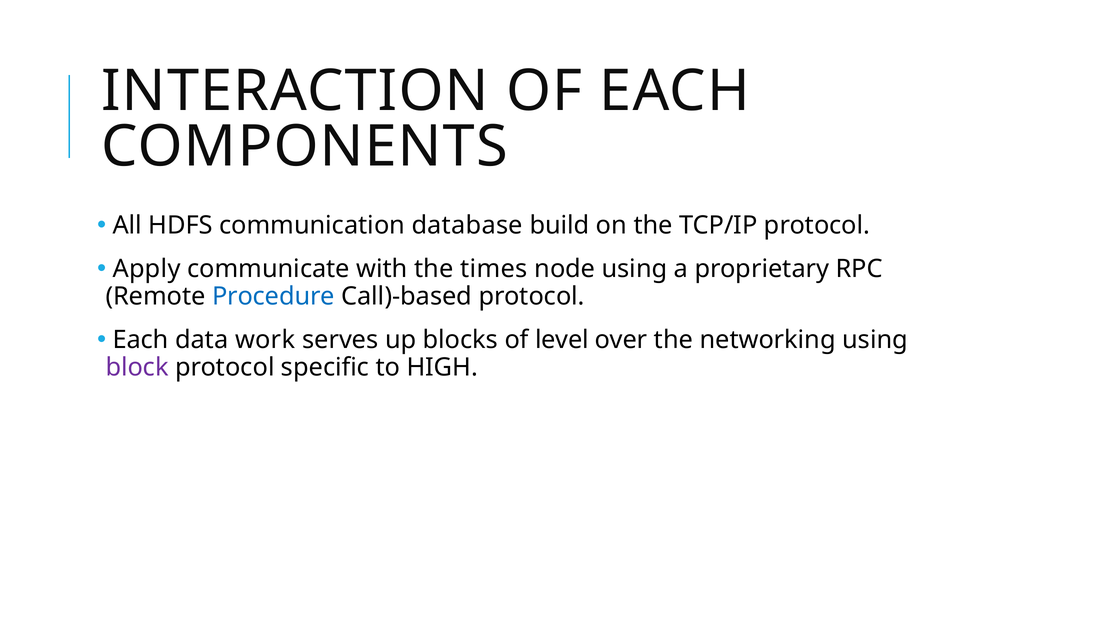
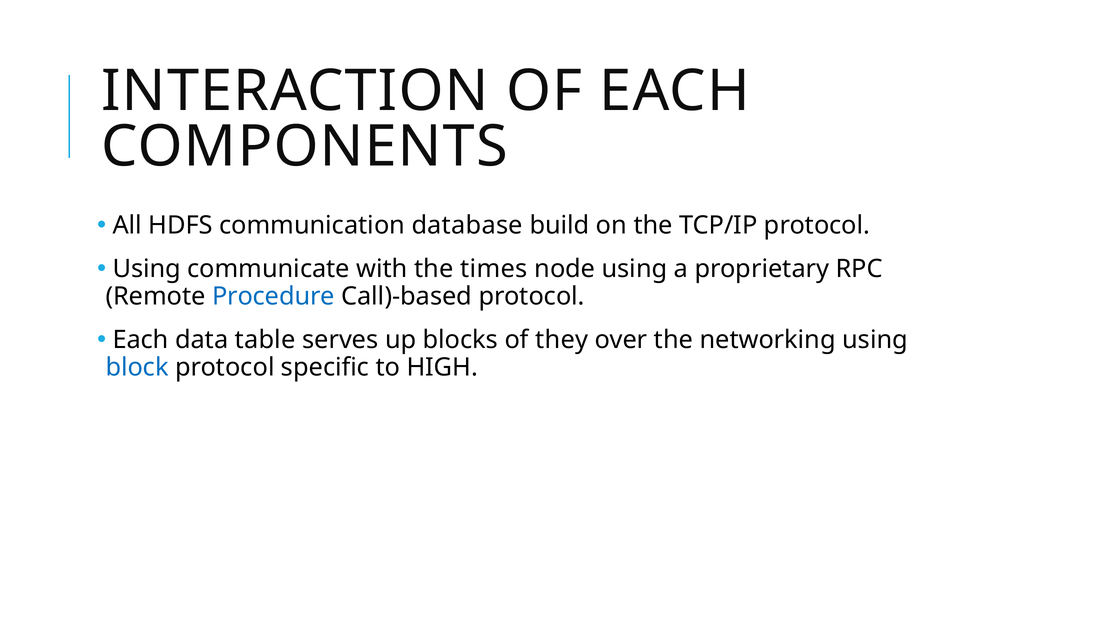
Apply: Apply -> Using (147, 269)
work: work -> table (265, 340)
level: level -> they (562, 340)
block colour: purple -> blue (137, 367)
